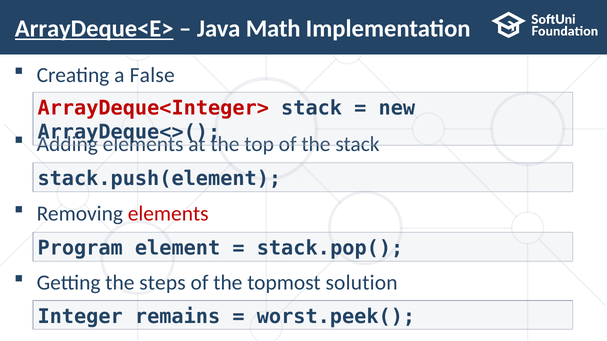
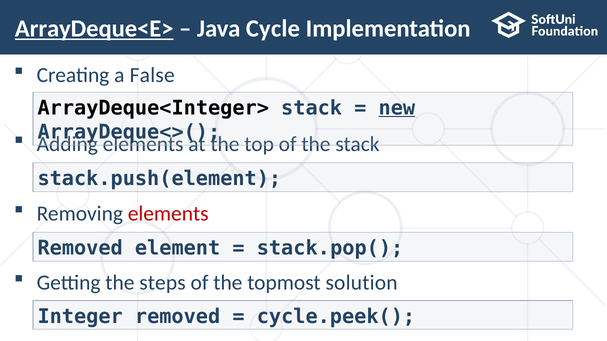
Math: Math -> Cycle (273, 29)
ArrayDeque<Integer> colour: red -> black (153, 108)
new underline: none -> present (397, 108)
Program: Program -> Removed (80, 248)
Integer remains: remains -> removed (178, 317)
worst.peek(: worst.peek( -> cycle.peek( (336, 317)
